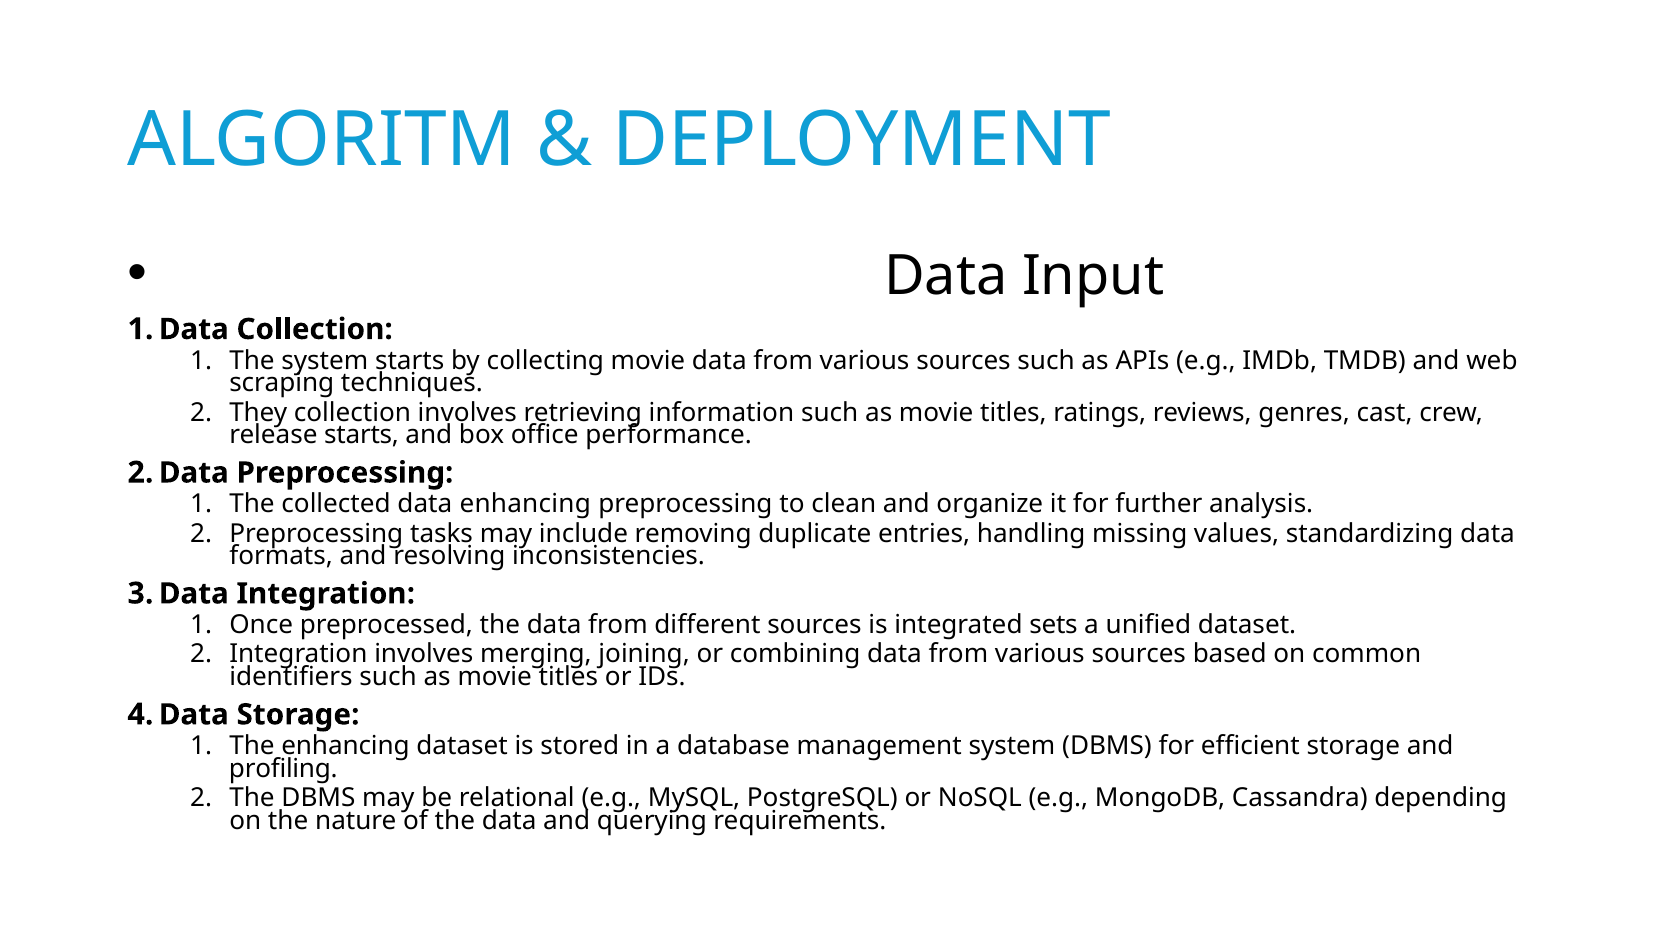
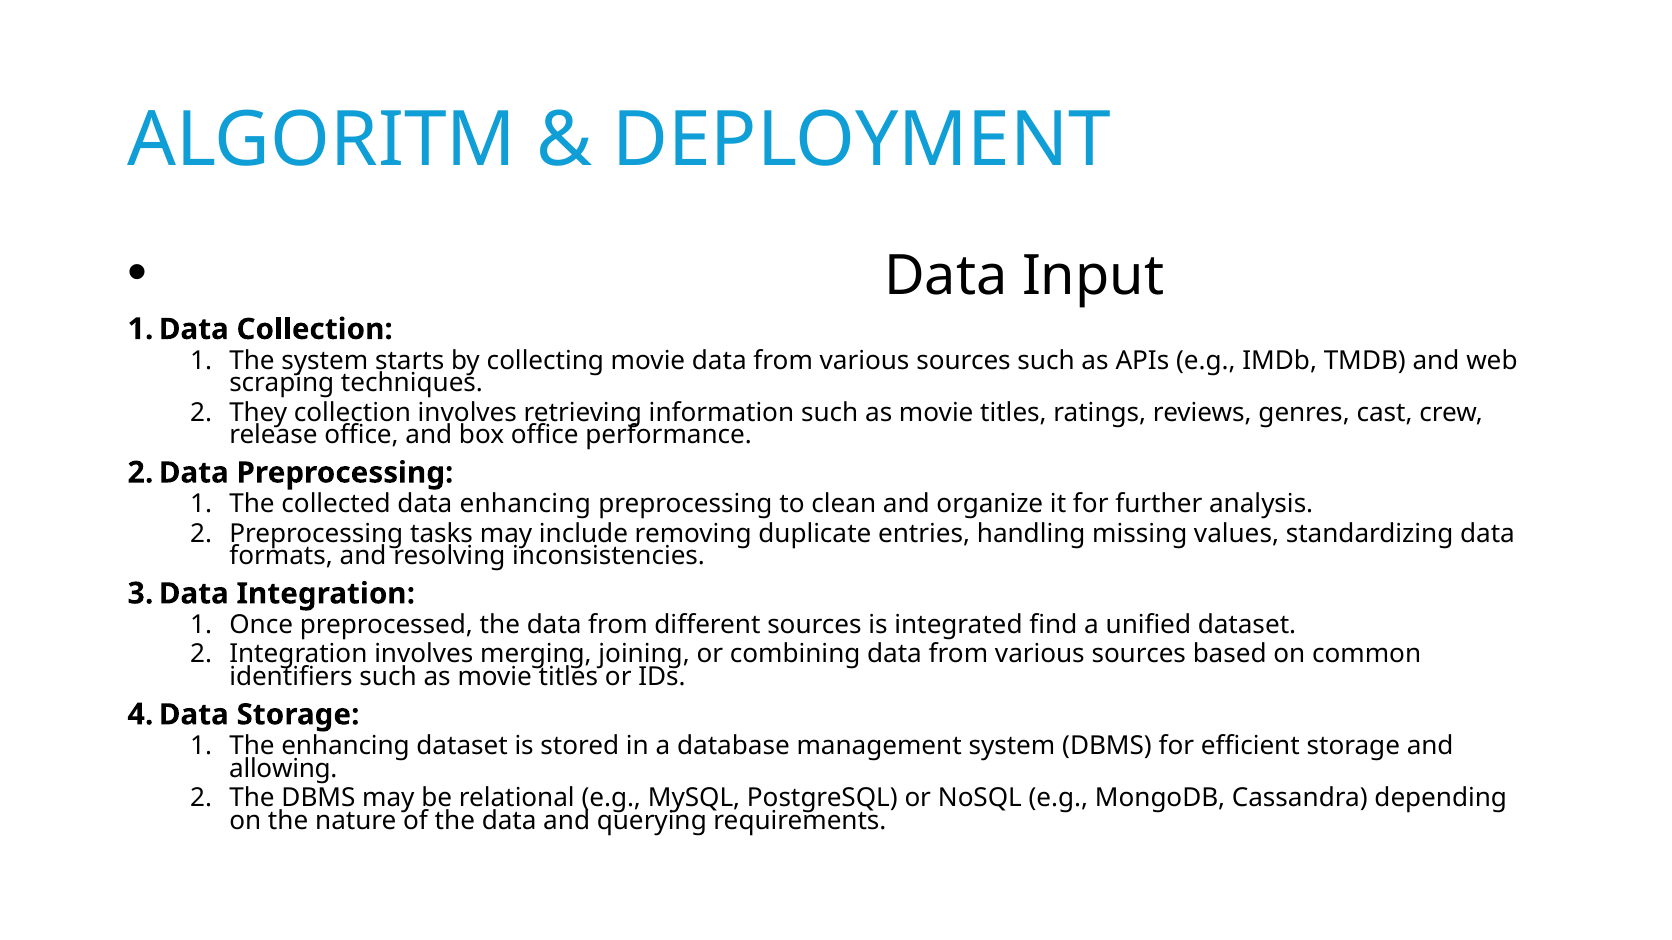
release starts: starts -> office (361, 435)
sets: sets -> find (1053, 625)
profiling: profiling -> allowing (283, 769)
